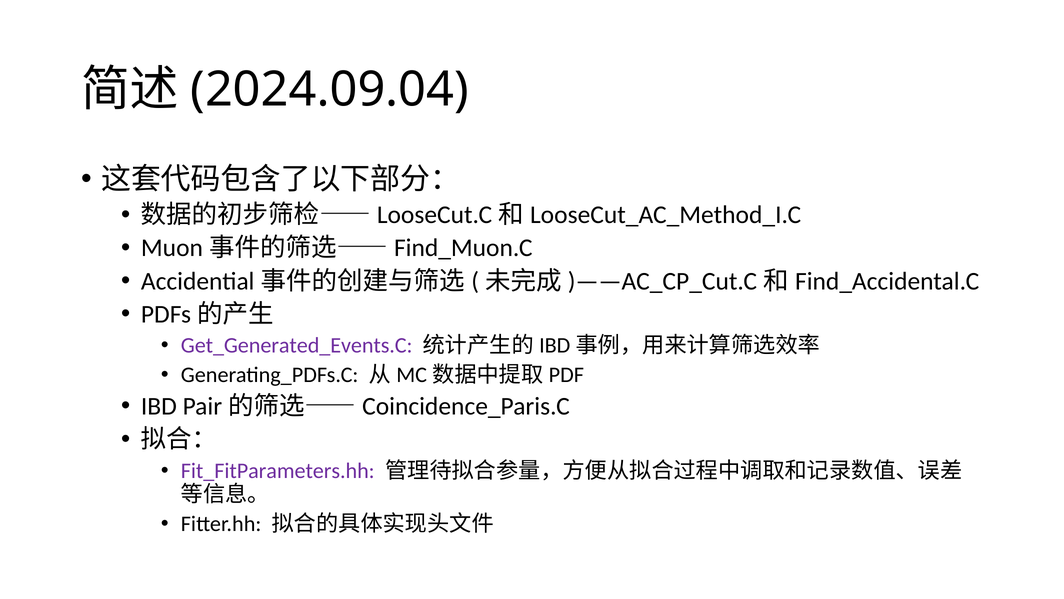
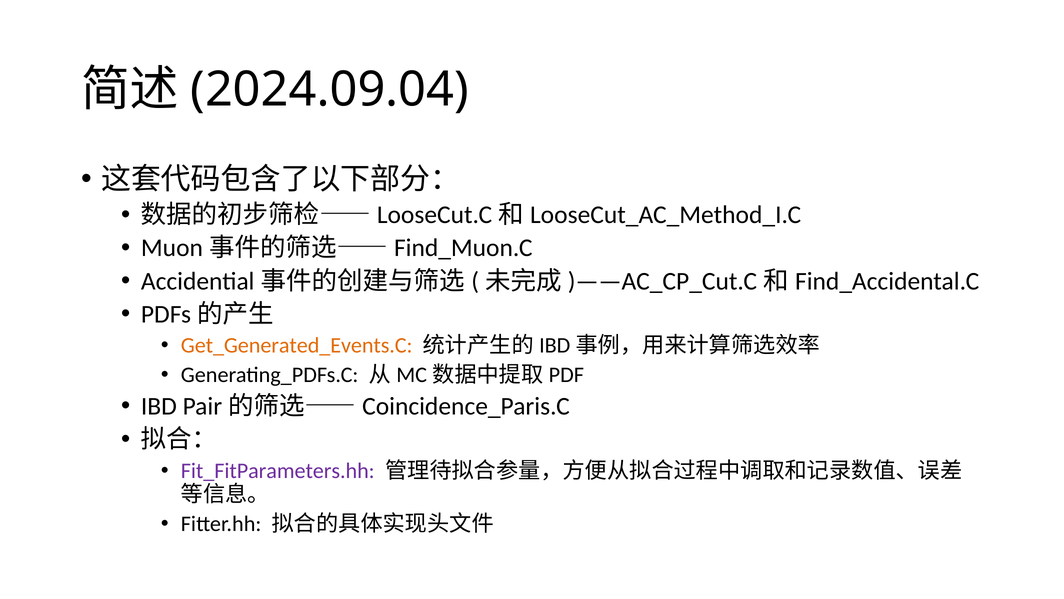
Get_Generated_Events.C colour: purple -> orange (297, 345)
